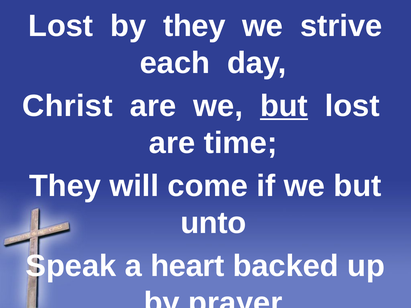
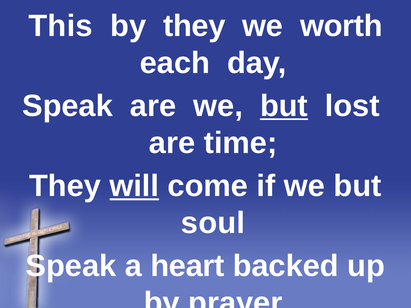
Lost: Lost -> This (61, 26)
strive: strive -> worth (341, 26)
Christ: Christ -> Speak (68, 106)
will underline: none -> present (134, 186)
unto: unto -> soul (213, 223)
